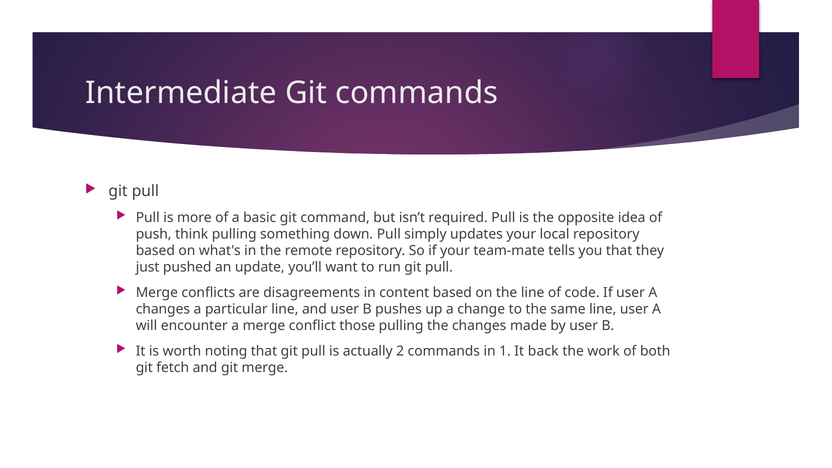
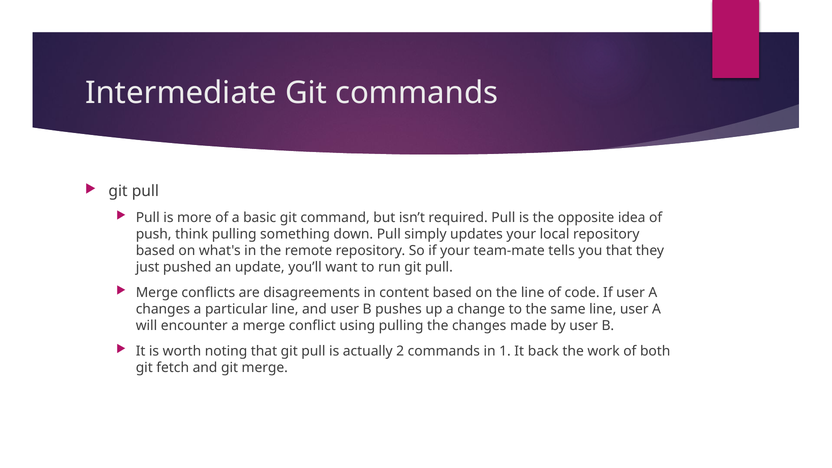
those: those -> using (357, 326)
